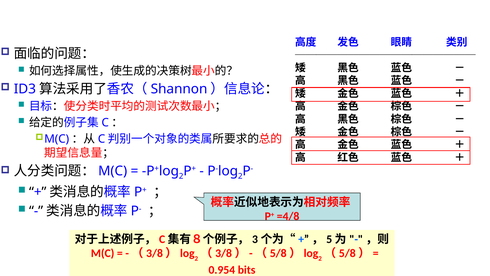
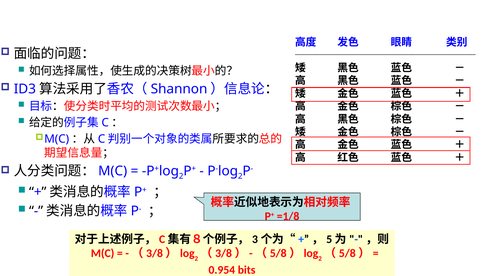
=4/8: =4/8 -> =1/8 (288, 216)
